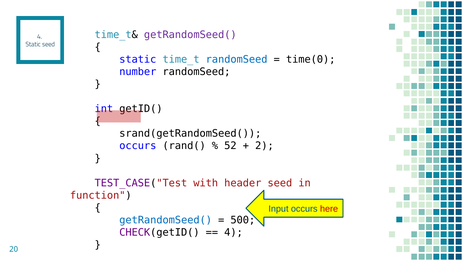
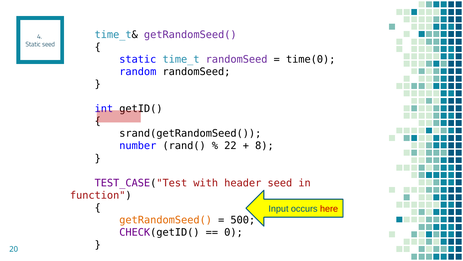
randomSeed colour: blue -> purple (237, 59)
number: number -> random (138, 72)
occurs: occurs -> number (138, 146)
52: 52 -> 22 (230, 146)
2: 2 -> 8 (264, 146)
getRandomSeed( colour: blue -> orange (166, 220)
4: 4 -> 0 (234, 232)
